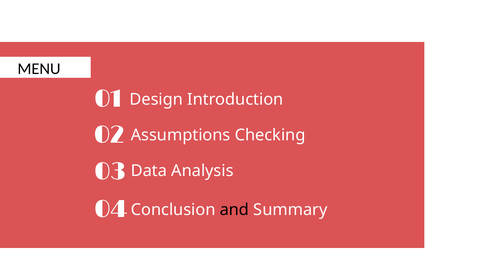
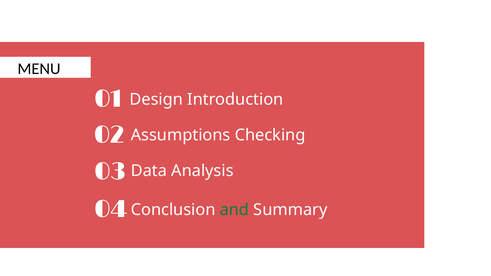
and colour: black -> green (234, 210)
